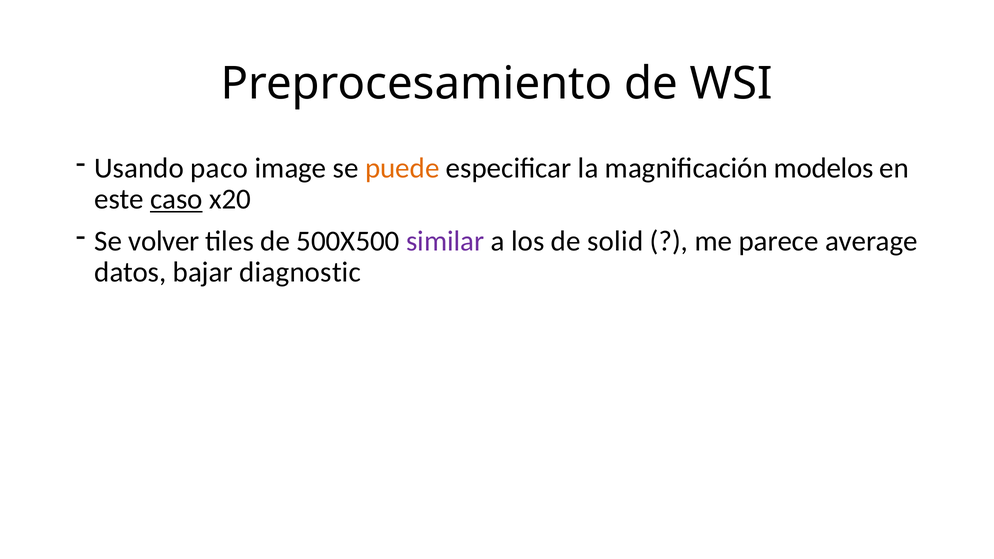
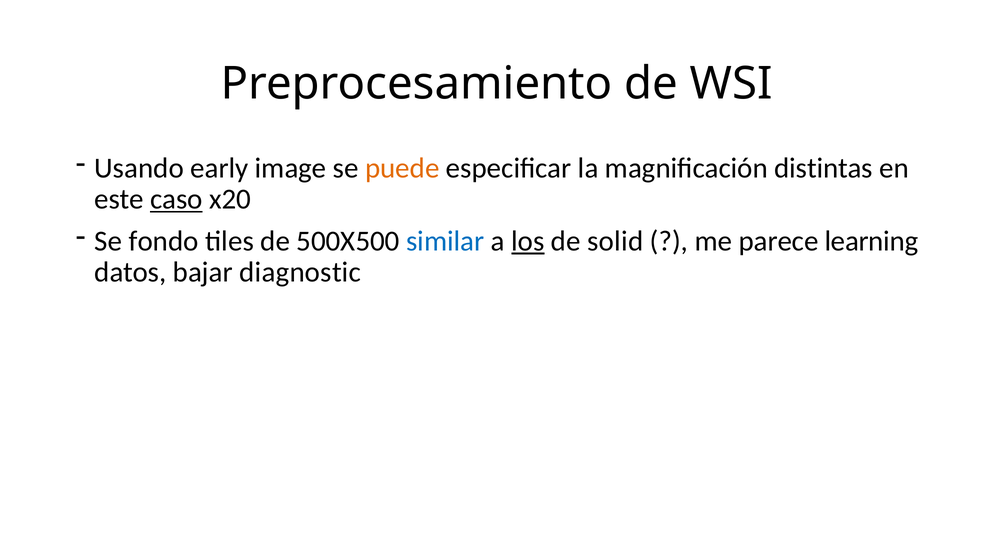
paco: paco -> early (219, 168)
modelos: modelos -> distintas (824, 168)
volver: volver -> fondo (164, 241)
similar colour: purple -> blue (445, 241)
los underline: none -> present (528, 241)
average: average -> learning (871, 241)
